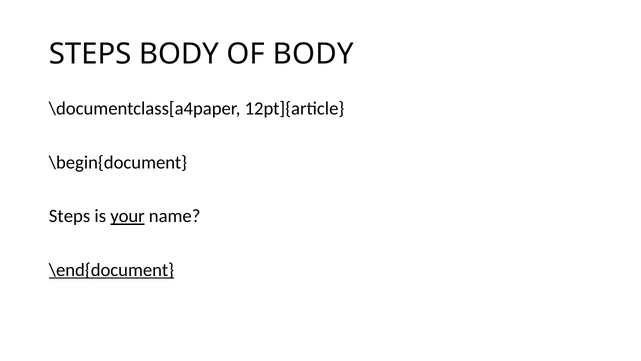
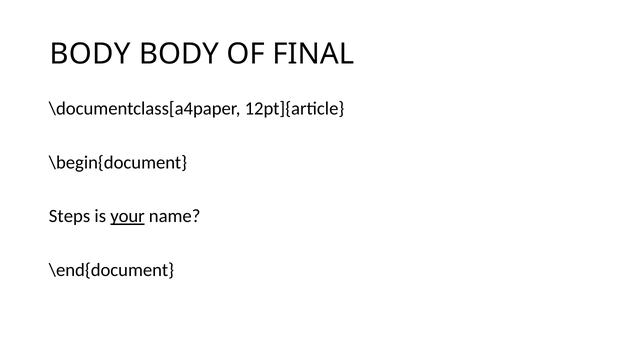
STEPS: STEPS -> BODY (90, 54)
OF BODY: BODY -> FINAL (313, 54)
\end{document underline: present -> none (111, 270)
